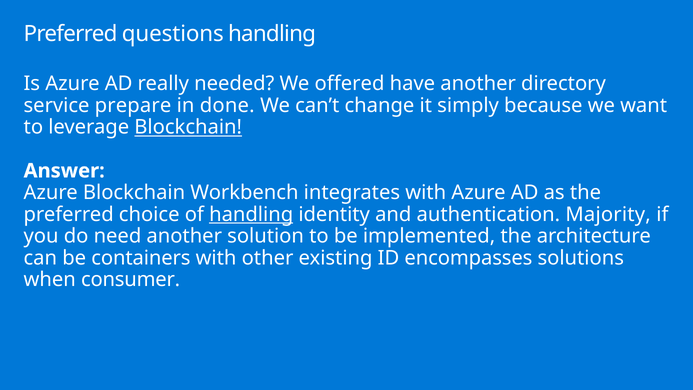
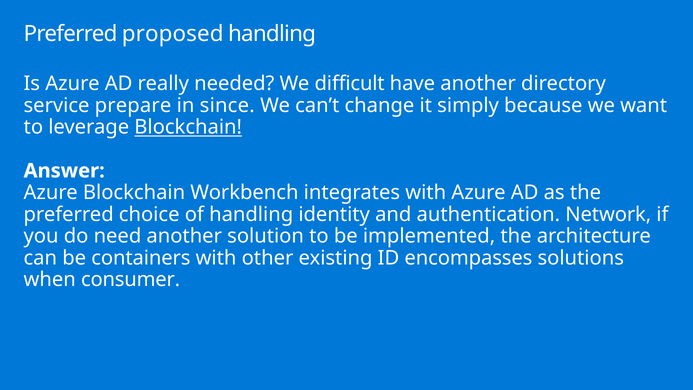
questions: questions -> proposed (173, 34)
offered: offered -> difficult (350, 84)
done: done -> since (227, 105)
handling underline: present -> none (251, 214)
Majority: Majority -> Network (608, 214)
